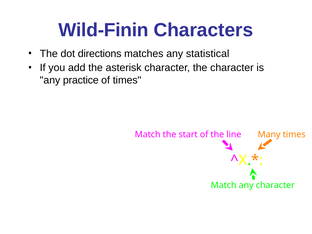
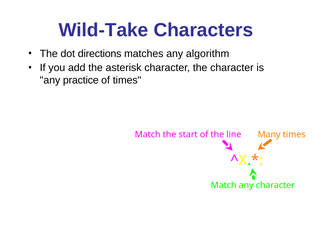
Wild-Finin: Wild-Finin -> Wild-Take (103, 30)
statistical: statistical -> algorithm (208, 54)
